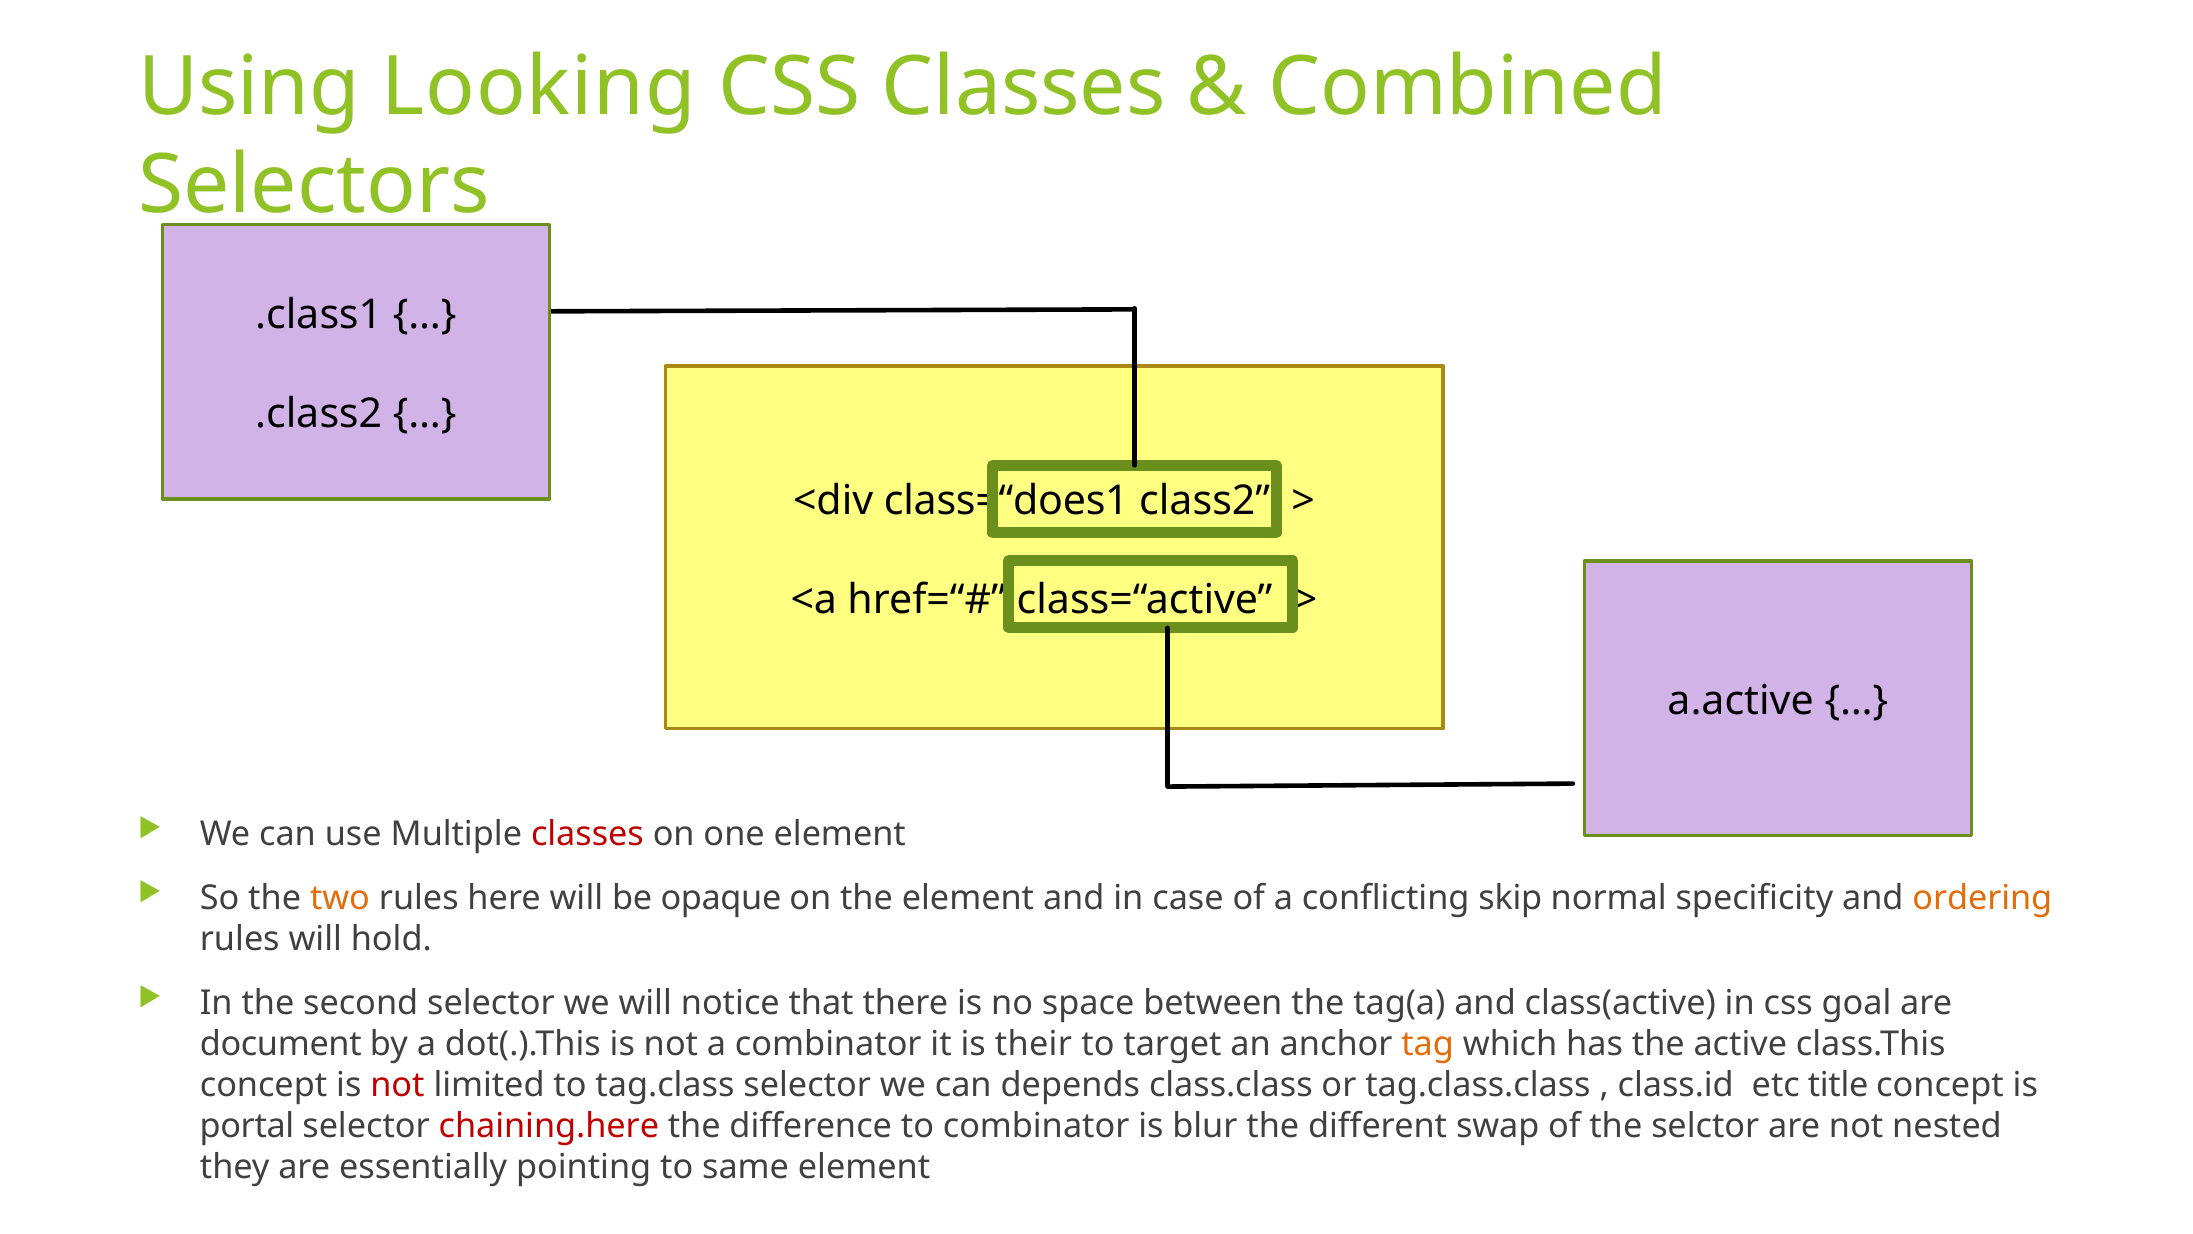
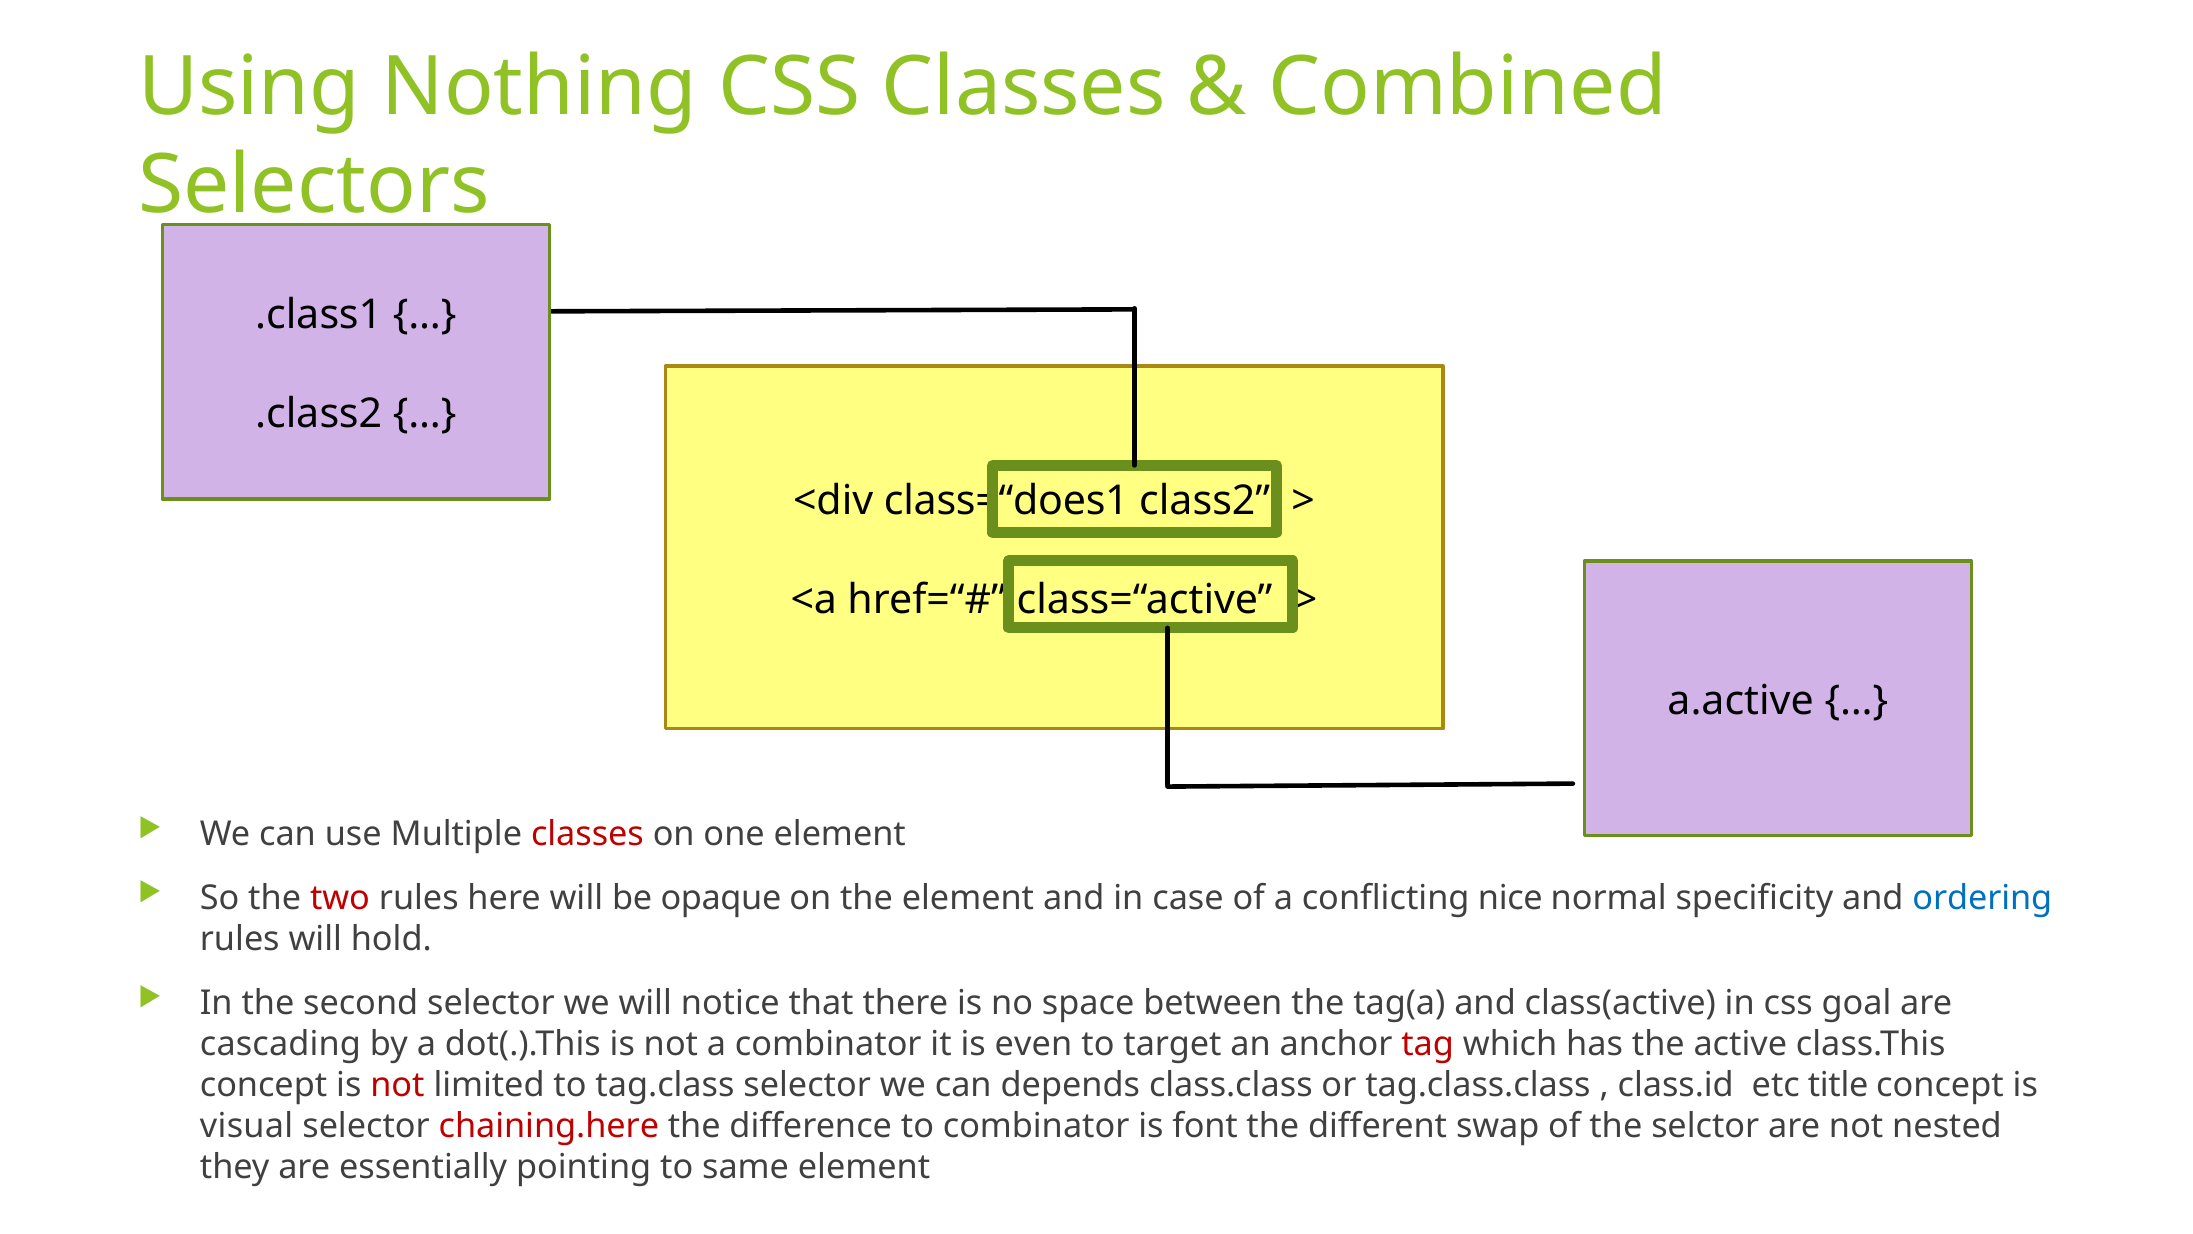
Looking: Looking -> Nothing (539, 87)
two colour: orange -> red (340, 897)
skip: skip -> nice (1510, 897)
ordering colour: orange -> blue (1982, 897)
document: document -> cascading (280, 1044)
their: their -> even (1034, 1044)
tag colour: orange -> red (1428, 1044)
portal: portal -> visual (247, 1126)
blur: blur -> font (1205, 1126)
